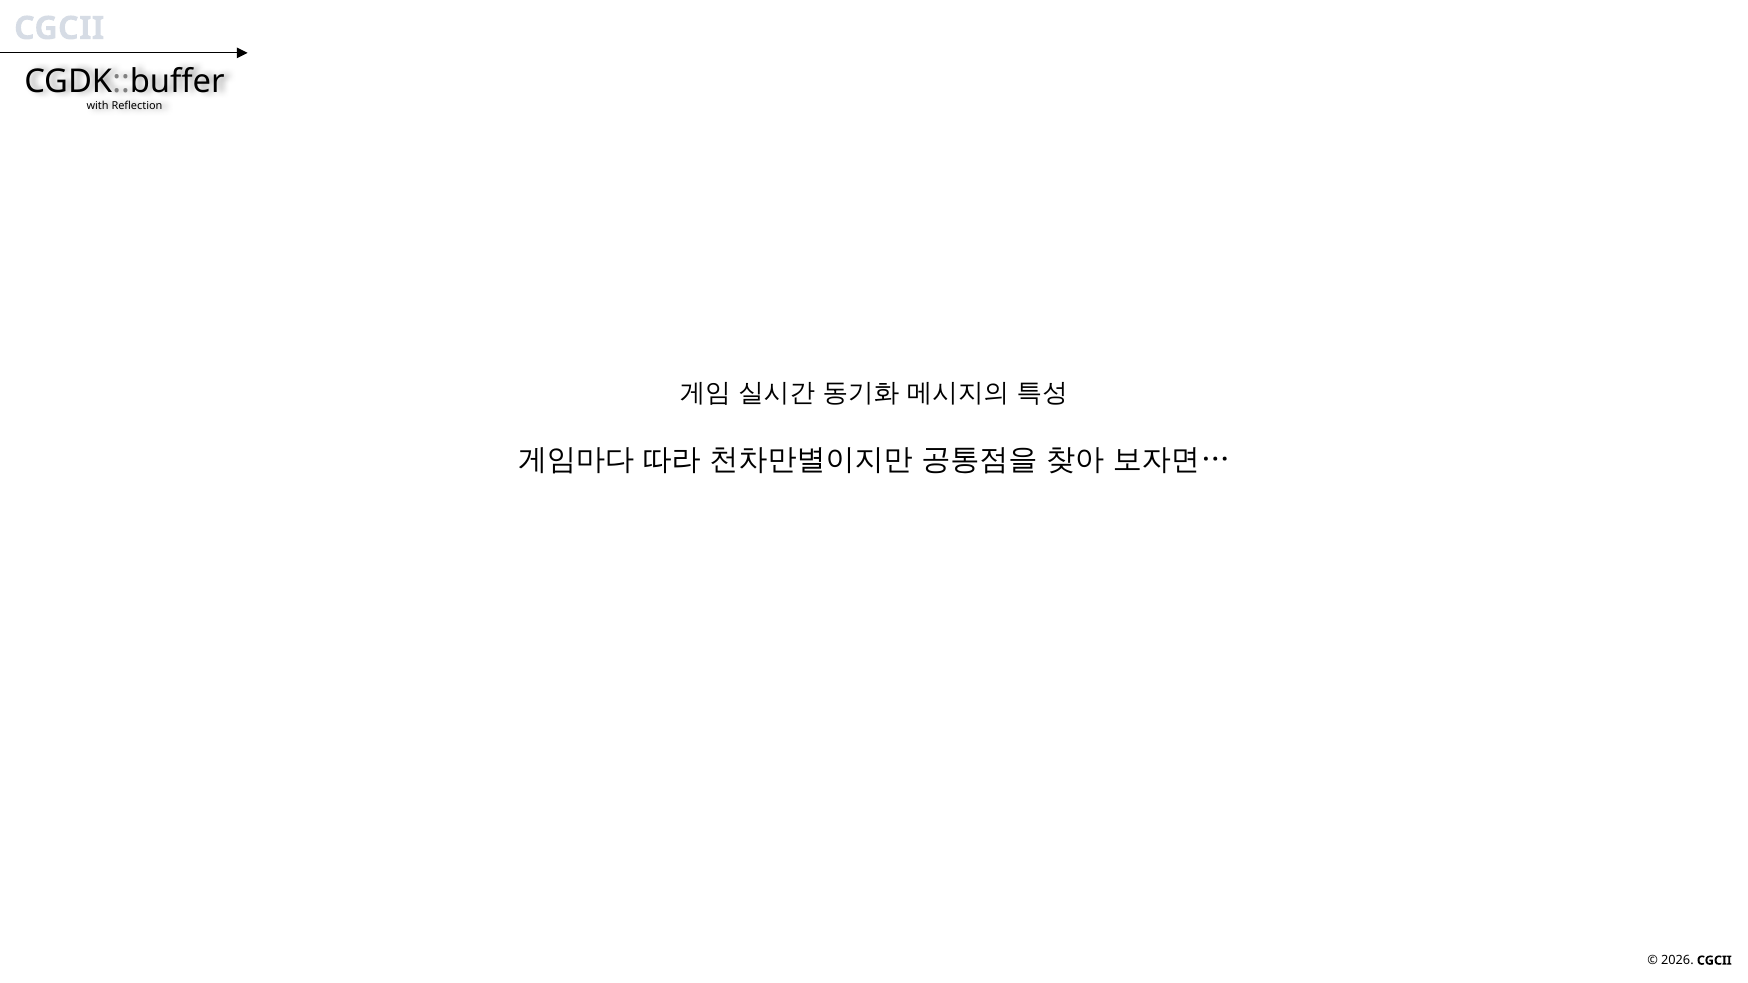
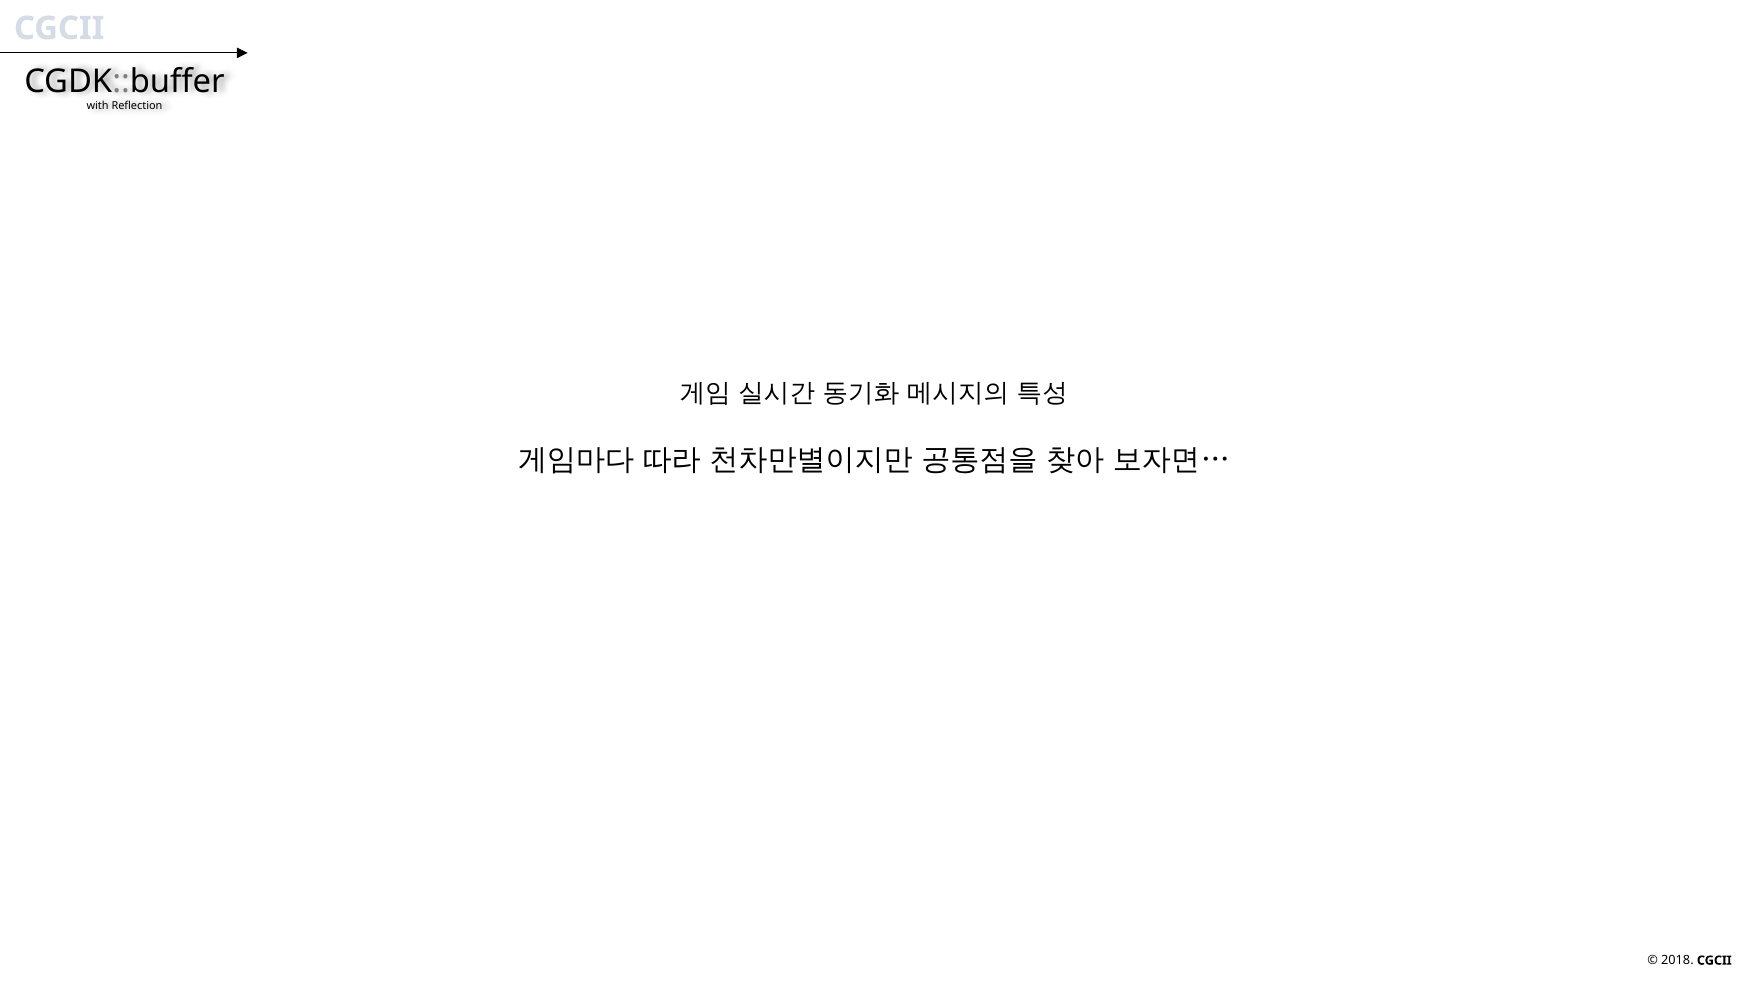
2026: 2026 -> 2018 (1677, 961)
